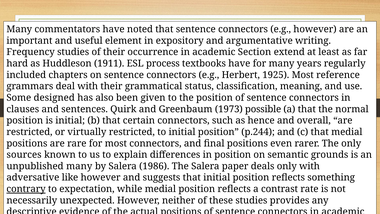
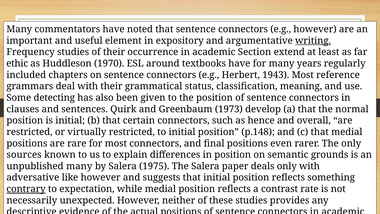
writing underline: none -> present (313, 41)
hard: hard -> ethic (17, 63)
1911: 1911 -> 1970 (109, 63)
process: process -> around (163, 63)
1925: 1925 -> 1943 (276, 75)
designed: designed -> detecting (54, 98)
possible: possible -> develop (263, 109)
p.244: p.244 -> p.148 (258, 132)
1986: 1986 -> 1975 (154, 166)
